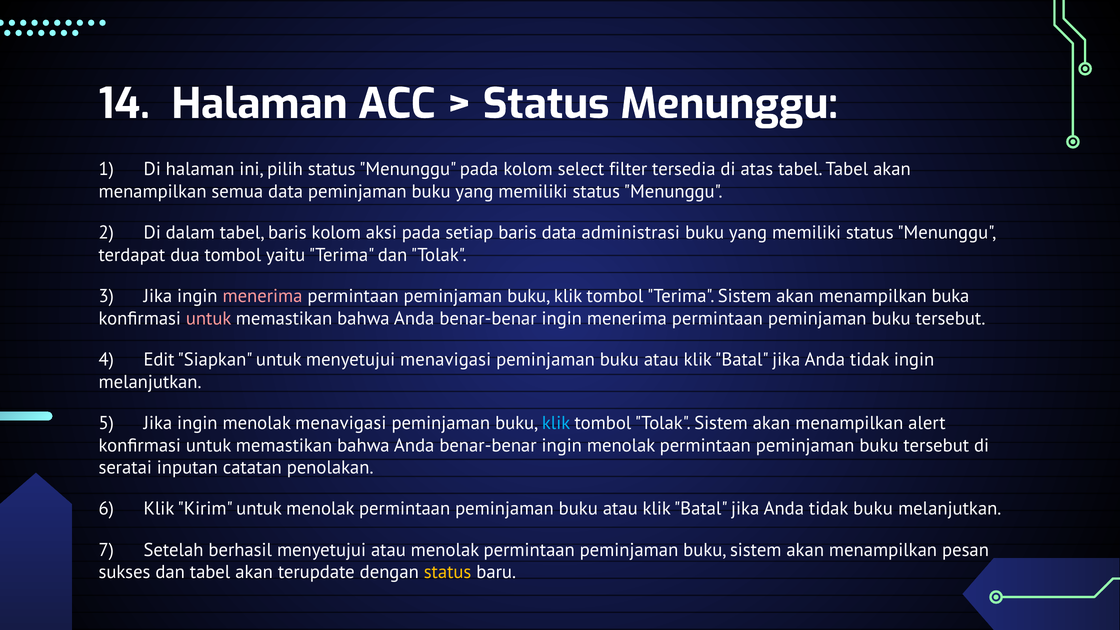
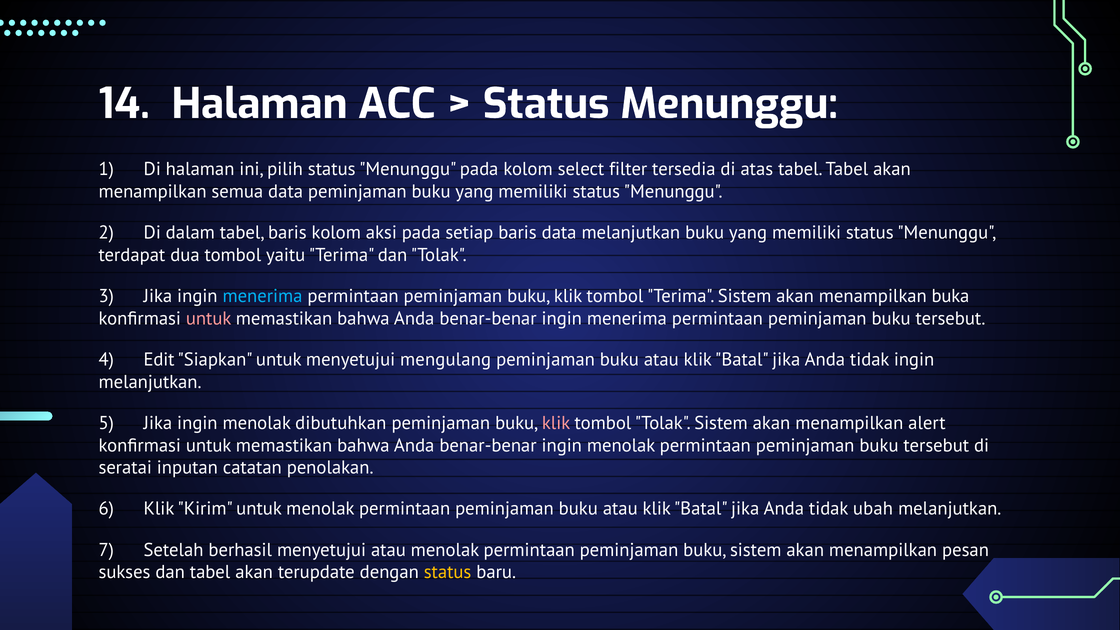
data administrasi: administrasi -> melanjutkan (631, 233)
menerima colour: pink -> light blue (262, 296)
menyetujui menavigasi: menavigasi -> mengulang (446, 360)
menolak menavigasi: menavigasi -> dibutuhkan (341, 423)
klik colour: light blue -> pink (556, 423)
tidak buku: buku -> ubah (873, 509)
